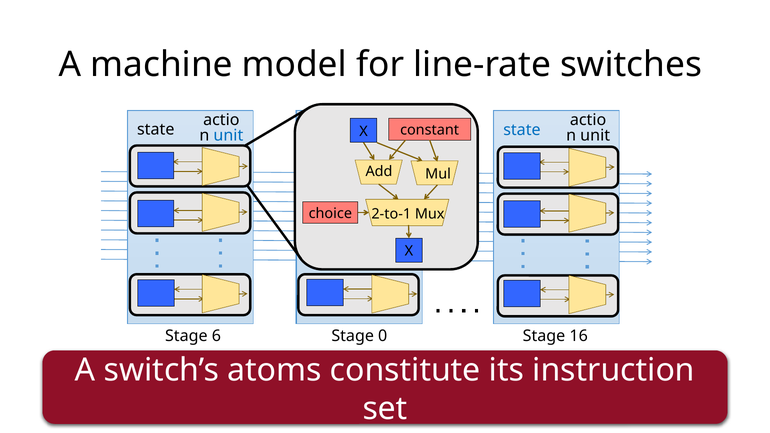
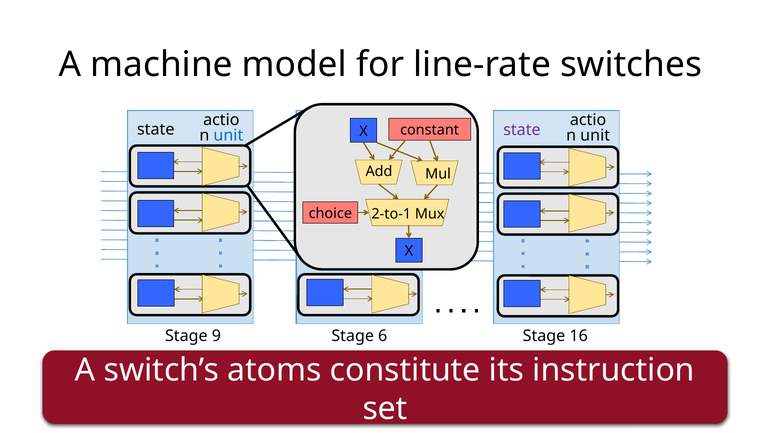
state colour: blue -> purple (522, 130)
6: 6 -> 9 (216, 336)
0: 0 -> 6 (383, 336)
